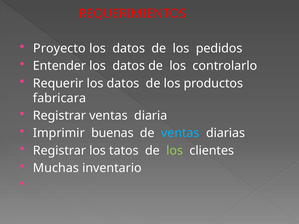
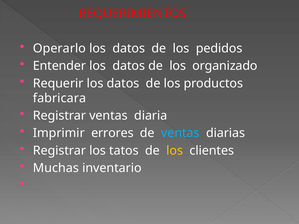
Proyecto: Proyecto -> Operarlo (59, 48)
controlarlo: controlarlo -> organizado (225, 66)
buenas: buenas -> errores (112, 133)
los colour: light green -> yellow (175, 151)
